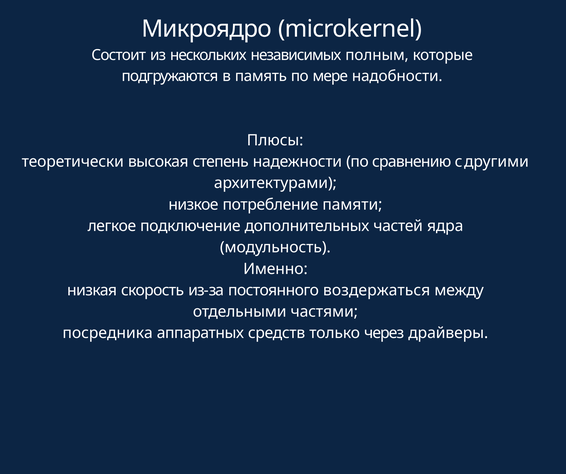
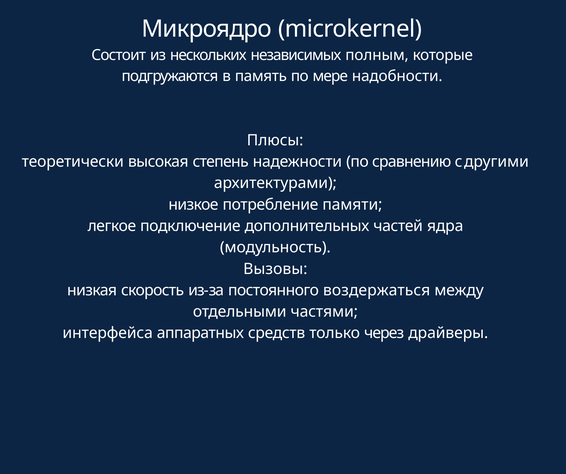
Именно: Именно -> Вызовы (275, 269)
посредника: посредника -> интерфейса (108, 333)
